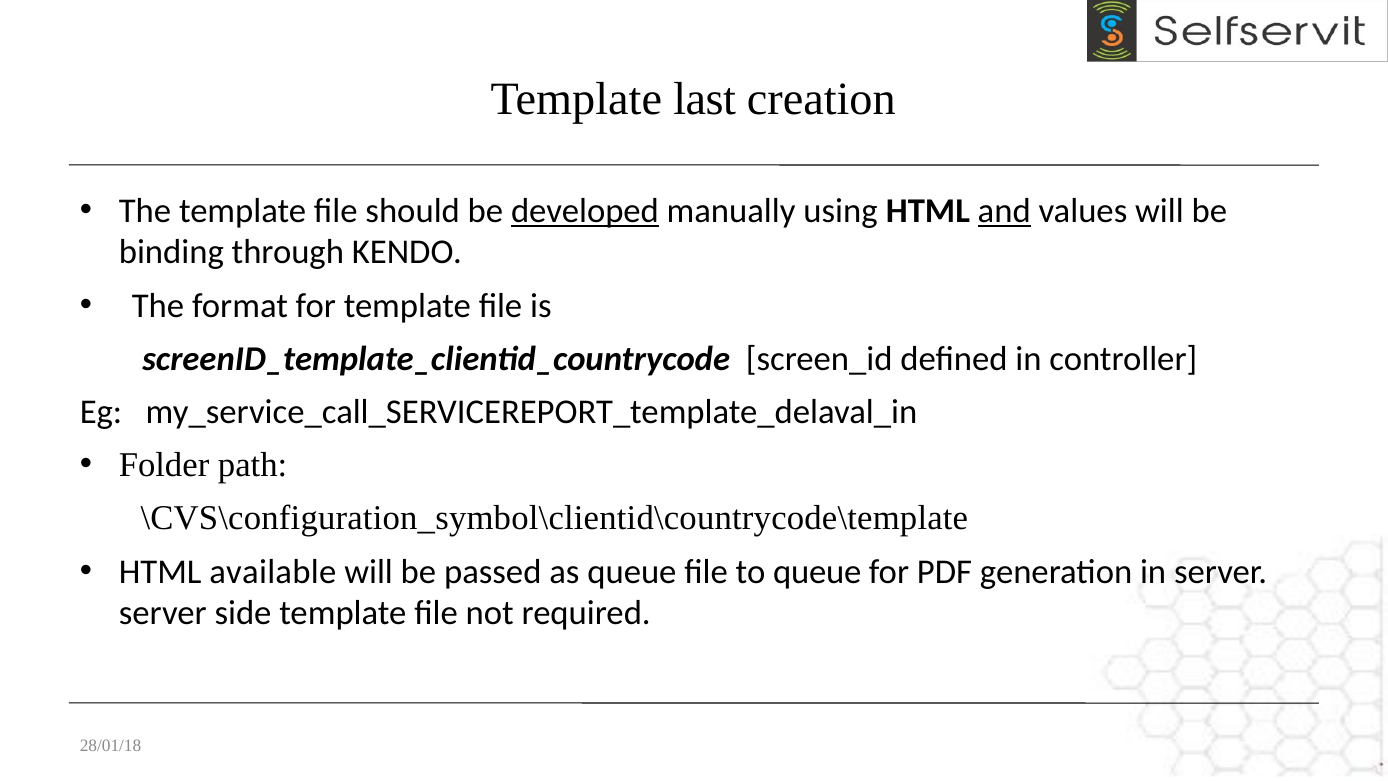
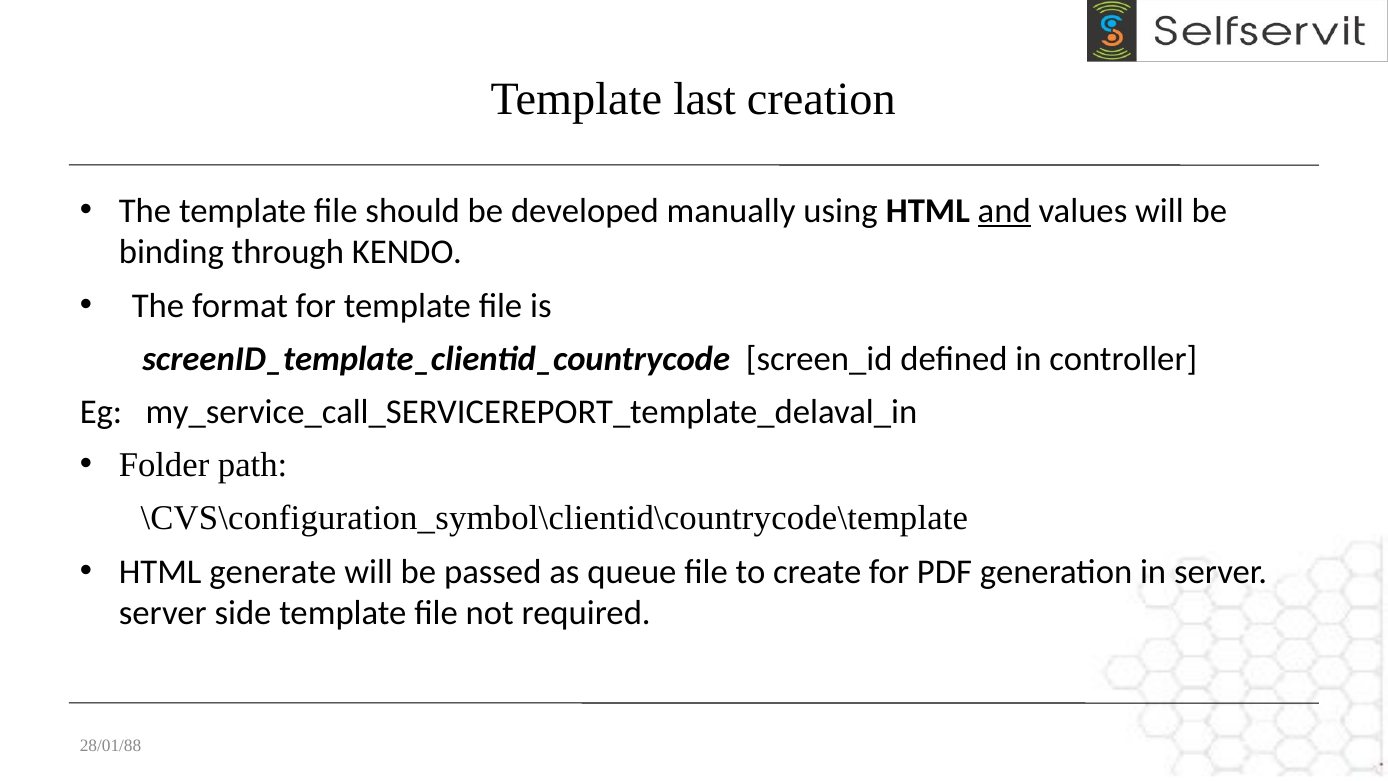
developed underline: present -> none (585, 211)
available: available -> generate (273, 571)
to queue: queue -> create (817, 571)
28/01/18: 28/01/18 -> 28/01/88 (111, 745)
